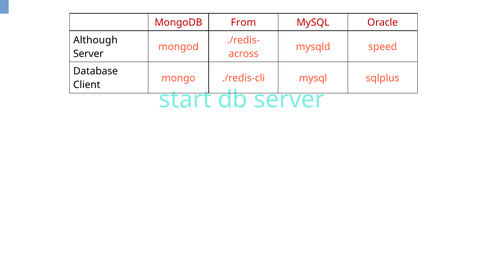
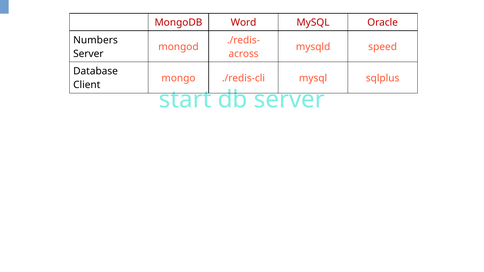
From: From -> Word (244, 23)
Although: Although -> Numbers (96, 40)
